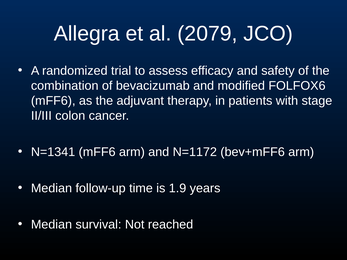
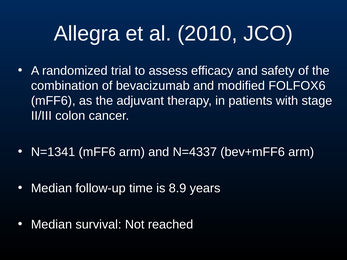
2079: 2079 -> 2010 (207, 34)
N=1172: N=1172 -> N=4337 (195, 152)
1.9: 1.9 -> 8.9 (178, 188)
